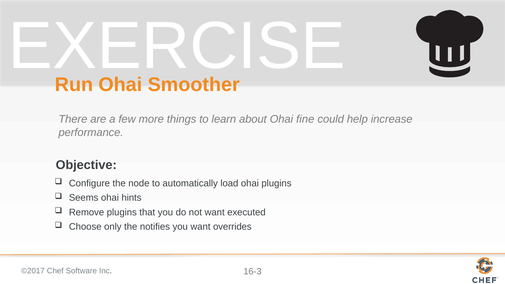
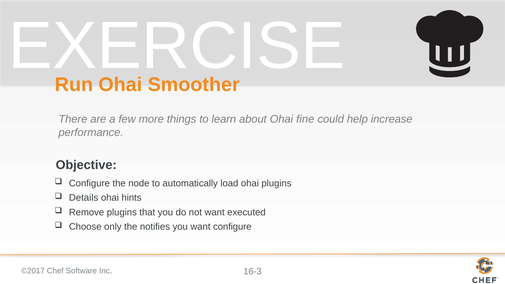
Seems: Seems -> Details (84, 198)
want overrides: overrides -> configure (232, 227)
